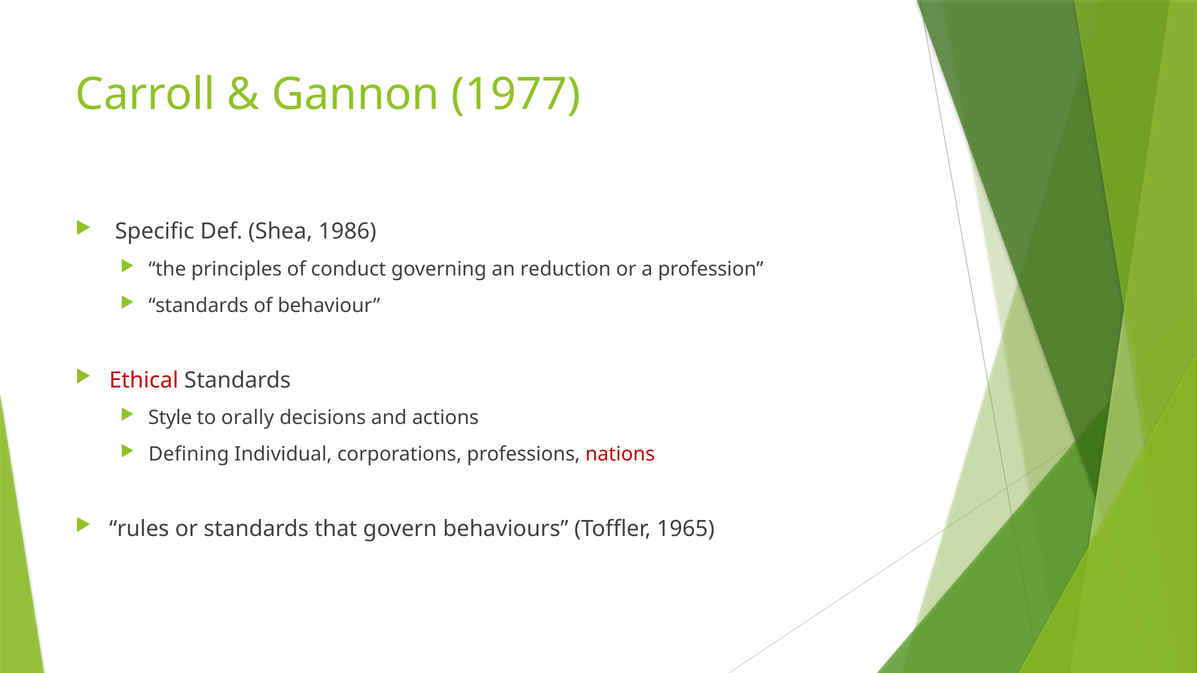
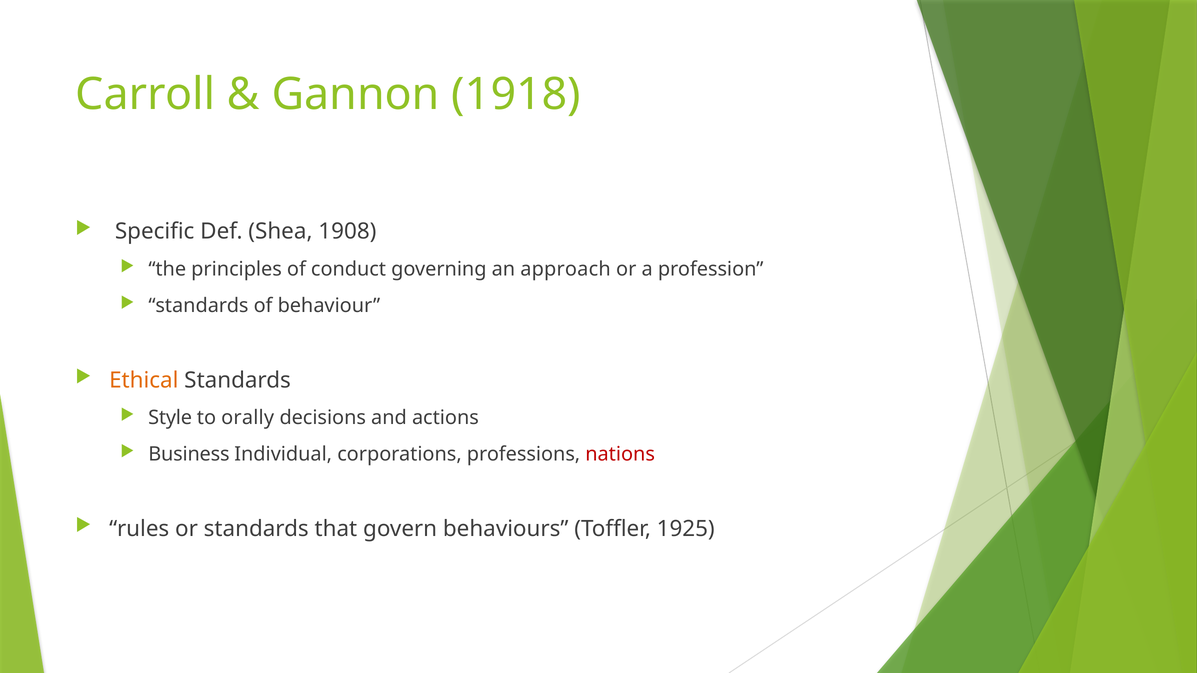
1977: 1977 -> 1918 (516, 94)
1986: 1986 -> 1908 (347, 232)
reduction: reduction -> approach (565, 269)
Ethical colour: red -> orange (144, 380)
Defining: Defining -> Business (189, 454)
1965: 1965 -> 1925 (686, 529)
